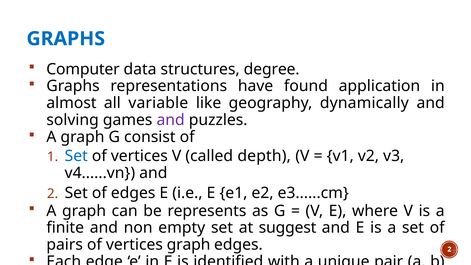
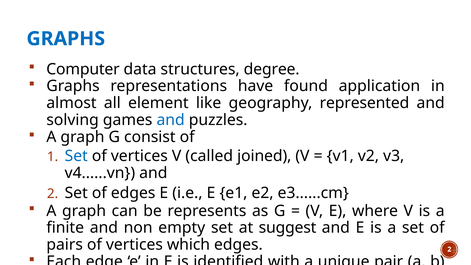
variable: variable -> element (158, 103)
dynamically: dynamically -> represented (364, 103)
and colour: purple -> blue (171, 120)
depth: depth -> joined (264, 156)
vertices graph: graph -> which (188, 245)
